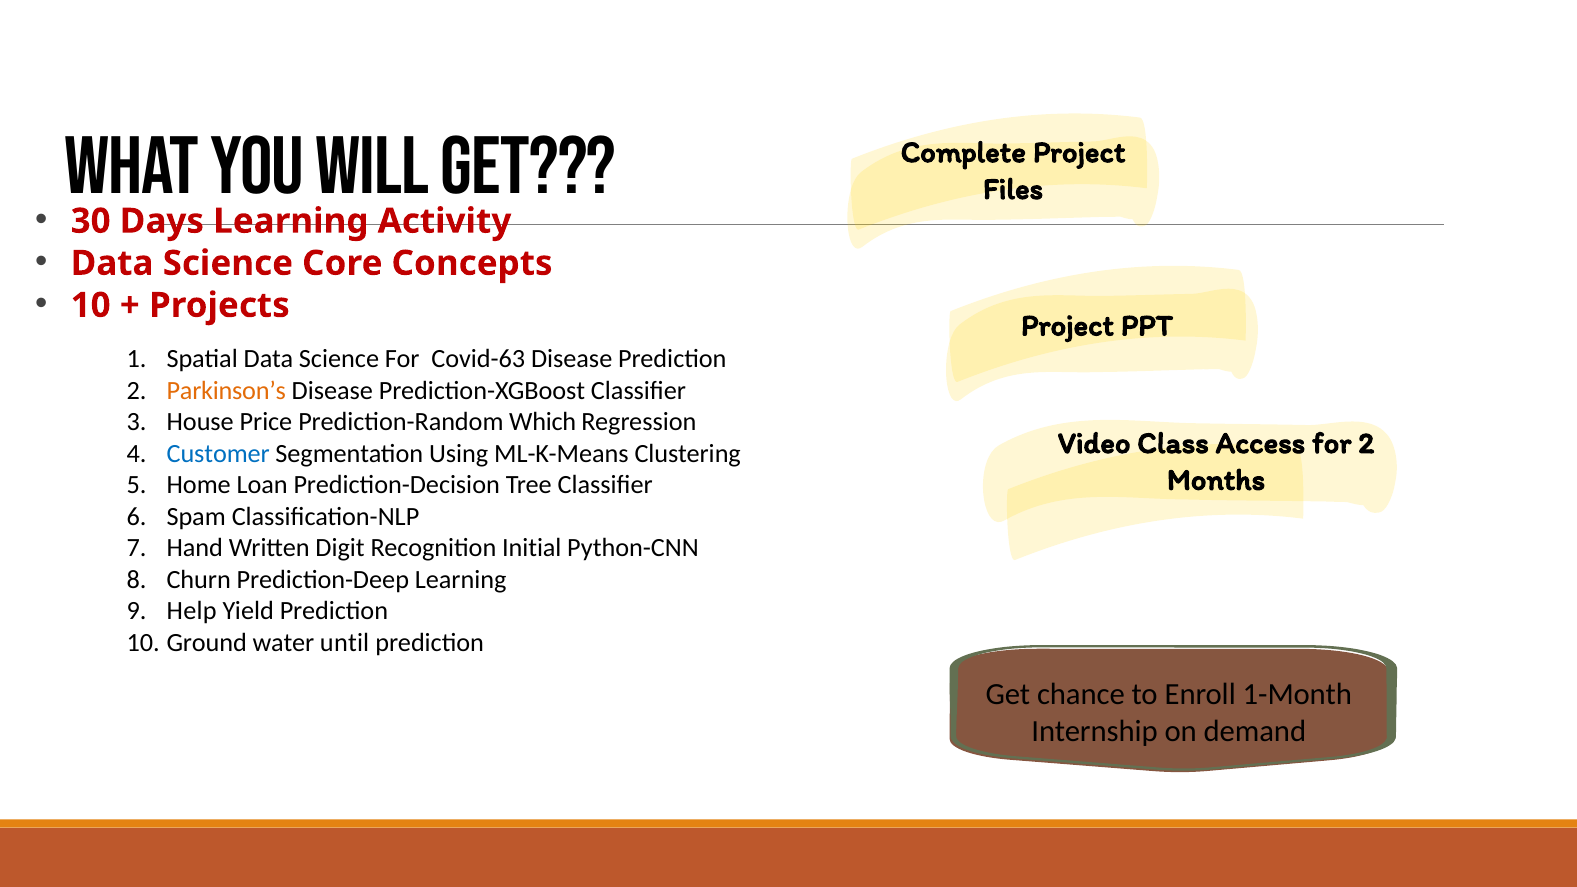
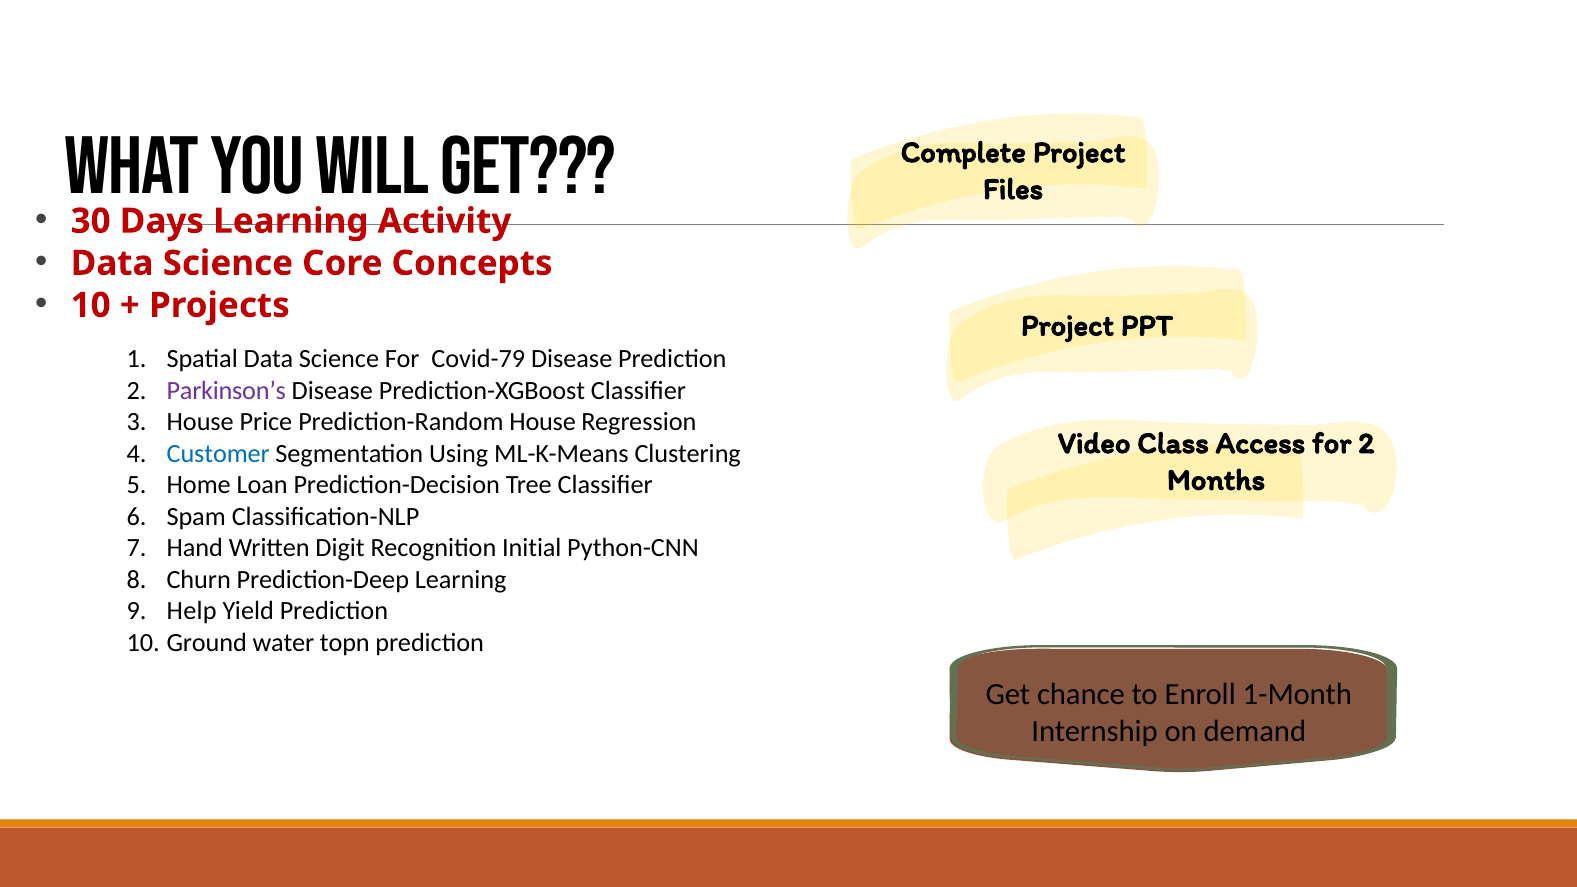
Covid-63: Covid-63 -> Covid-79 (478, 359)
Parkinson’s colour: orange -> purple (226, 391)
Prediction-Random Which: Which -> House (543, 422)
until: until -> topn (345, 643)
